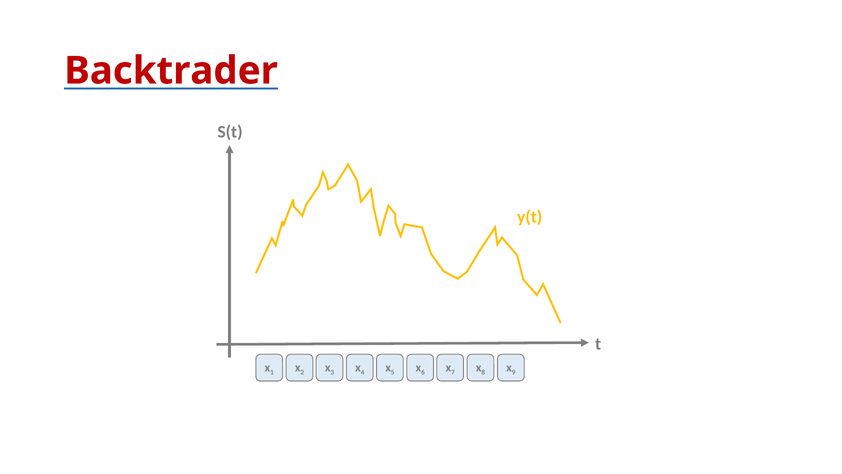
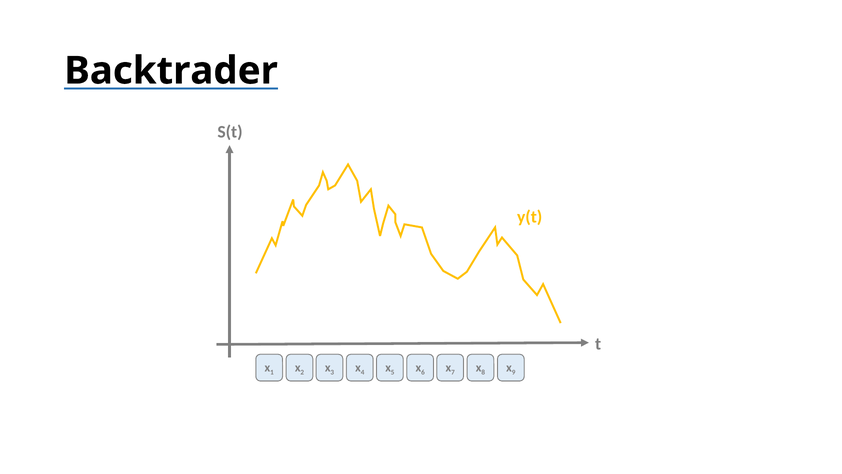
Backtrader colour: red -> black (171, 71)
